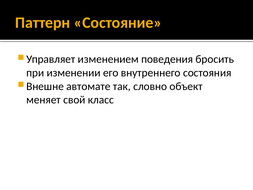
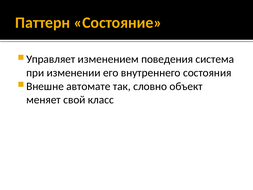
бросить: бросить -> система (215, 59)
